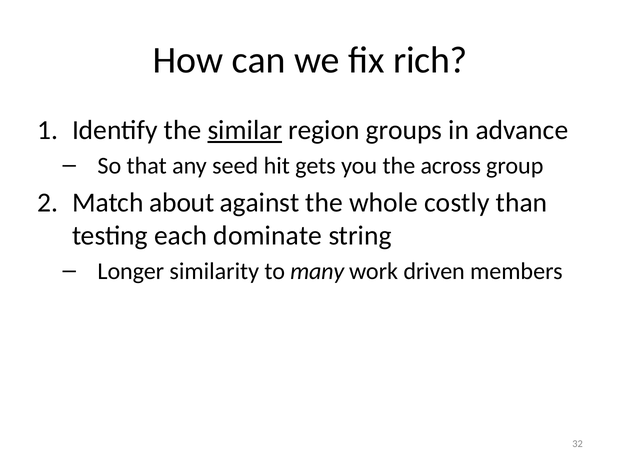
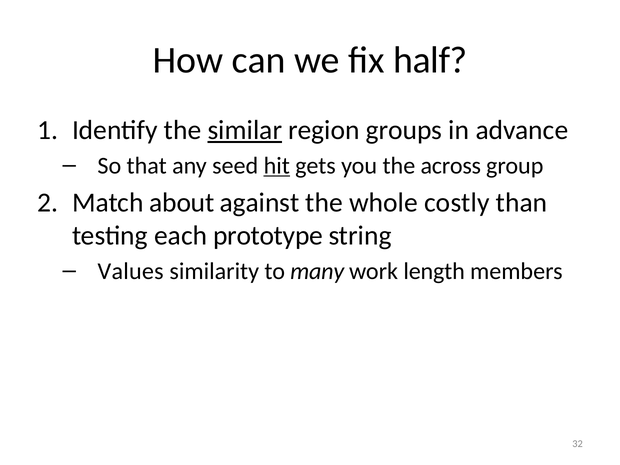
rich: rich -> half (430, 60)
hit underline: none -> present (277, 166)
dominate: dominate -> prototype (268, 236)
Longer: Longer -> Values (131, 271)
driven: driven -> length (434, 271)
